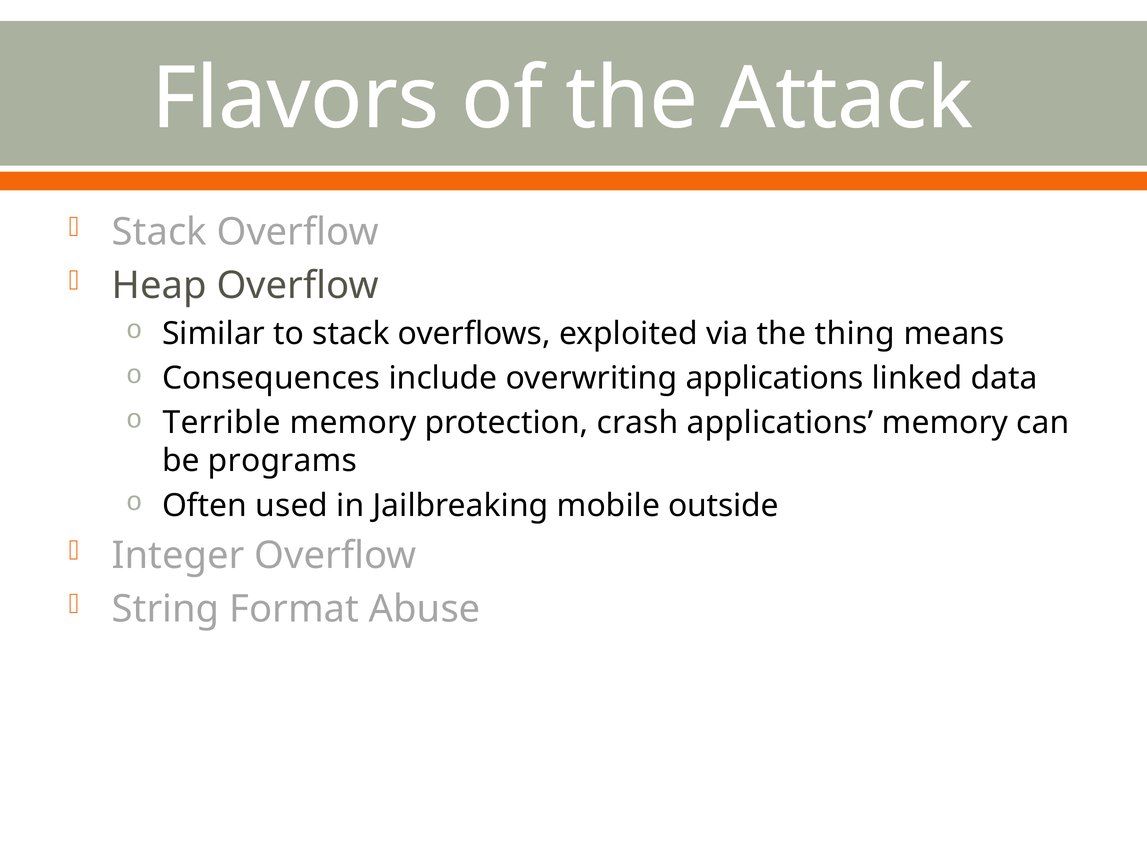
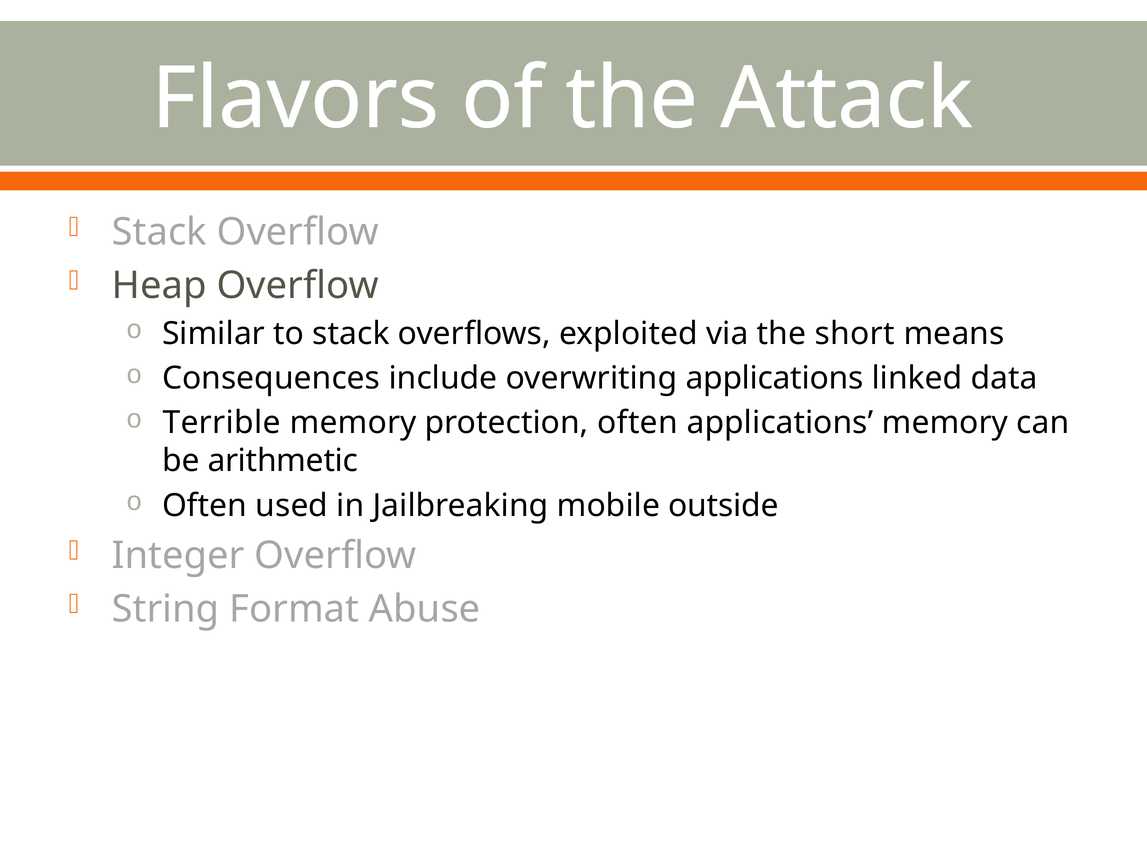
thing: thing -> short (855, 334)
protection crash: crash -> often (637, 423)
programs: programs -> arithmetic (283, 461)
